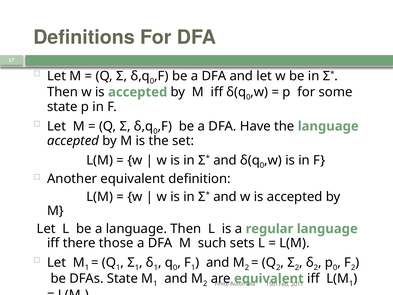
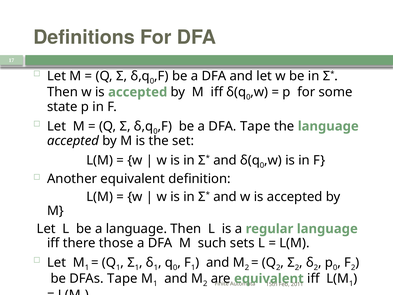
DFA Have: Have -> Tape (255, 126)
DFAs State: State -> Tape (122, 278)
